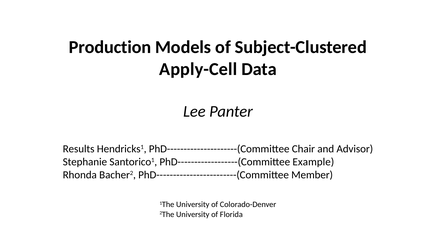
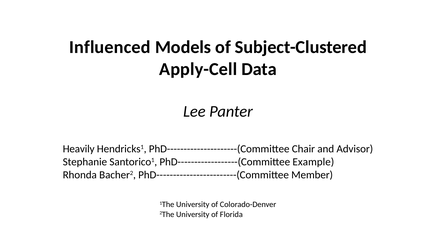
Production: Production -> Influenced (110, 47)
Results: Results -> Heavily (79, 149)
